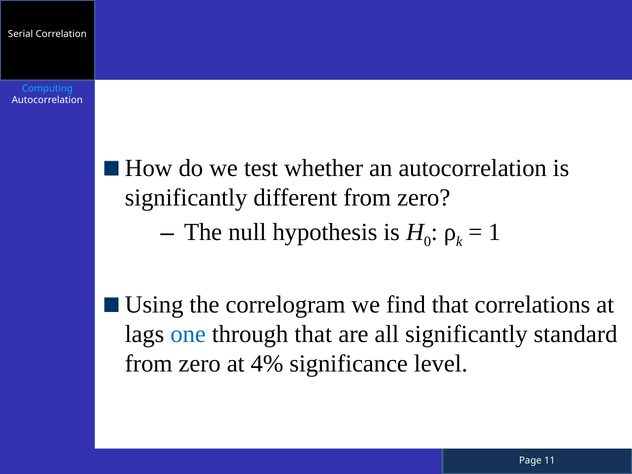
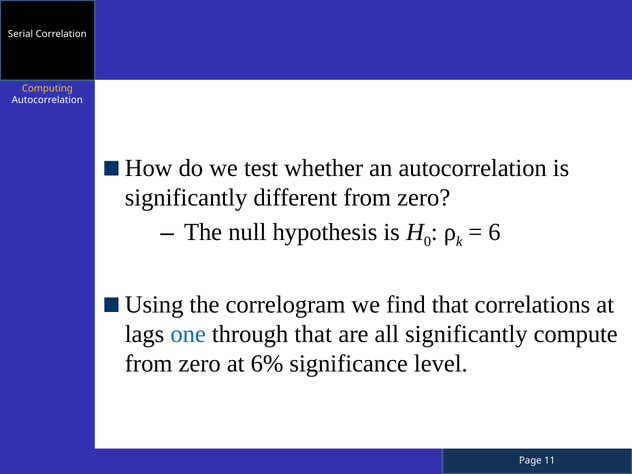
Computing colour: light blue -> yellow (47, 89)
1: 1 -> 6 (494, 232)
standard: standard -> compute (576, 334)
4%: 4% -> 6% (267, 364)
